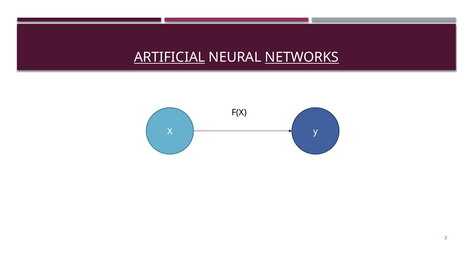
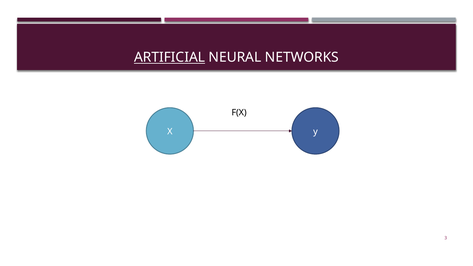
NETWORKS underline: present -> none (302, 57)
